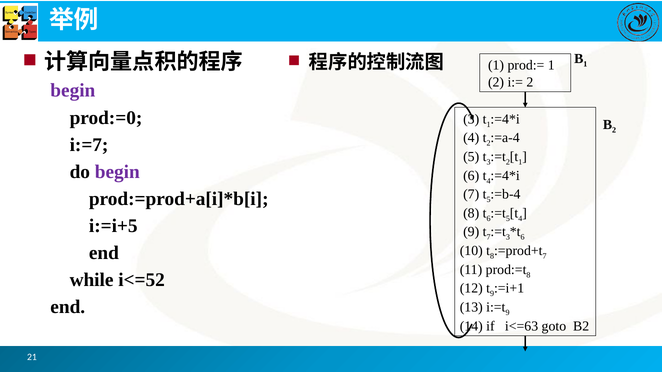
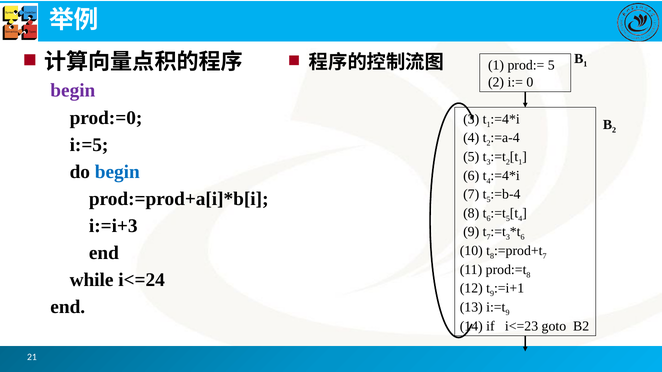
prod:= 1: 1 -> 5 (551, 66)
i:= 2: 2 -> 0 (530, 82)
i:=7: i:=7 -> i:=5 (89, 145)
begin colour: purple -> blue (117, 172)
i:=i+5: i:=i+5 -> i:=i+3 (113, 226)
i<=52: i<=52 -> i<=24 (142, 280)
i<=63: i<=63 -> i<=23 (522, 326)
